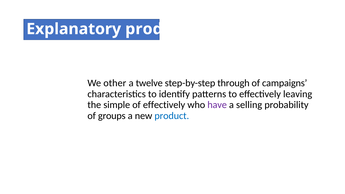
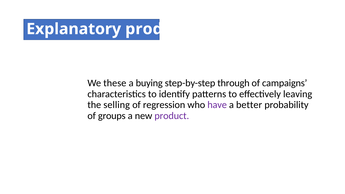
other: other -> these (115, 83)
twelve: twelve -> buying (149, 83)
simple: simple -> selling (117, 105)
of effectively: effectively -> regression (164, 105)
selling: selling -> better (249, 105)
product colour: blue -> purple (172, 116)
